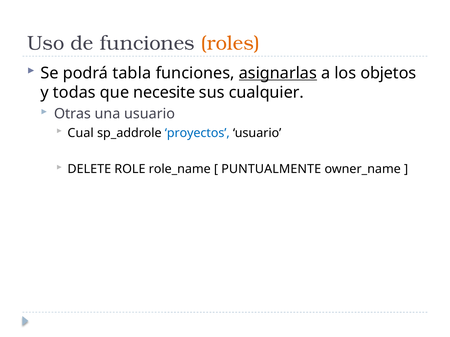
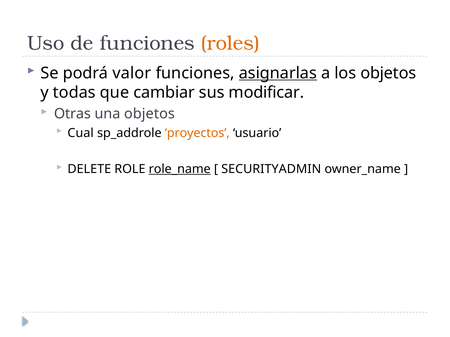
tabla: tabla -> valor (132, 73)
necesite: necesite -> cambiar (164, 93)
cualquier: cualquier -> modificar (266, 93)
una usuario: usuario -> objetos (149, 114)
proyectos colour: blue -> orange (197, 133)
role_name underline: none -> present (180, 169)
PUNTUALMENTE: PUNTUALMENTE -> SECURITYADMIN (271, 169)
